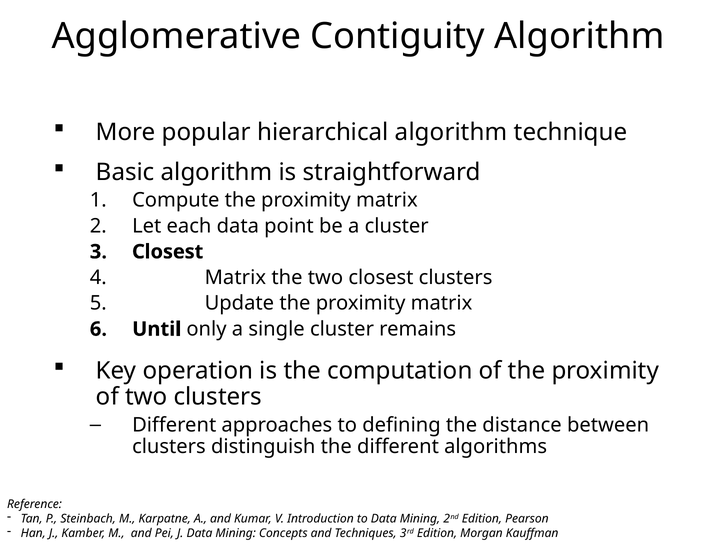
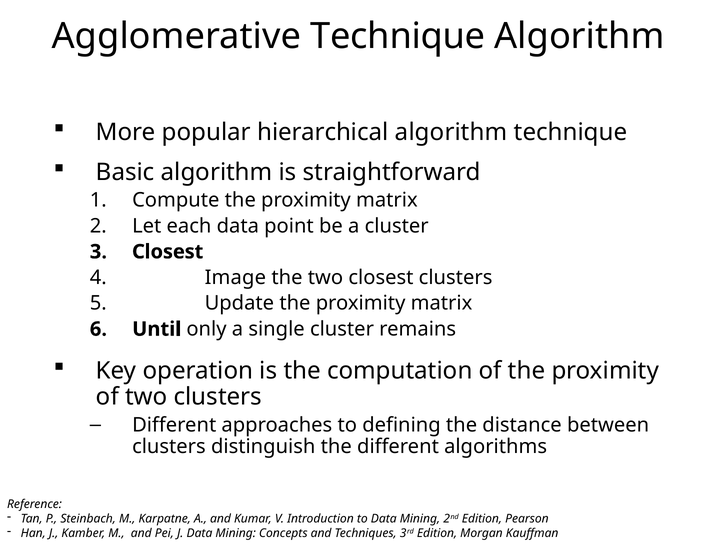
Agglomerative Contiguity: Contiguity -> Technique (398, 37)
Matrix: Matrix -> Image (235, 277)
